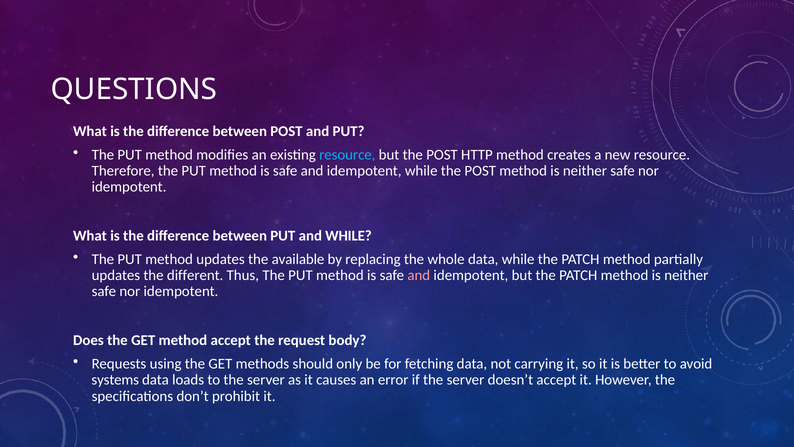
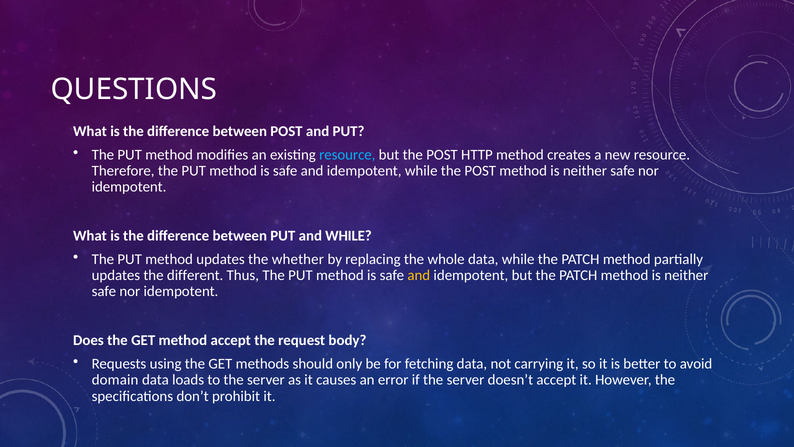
available: available -> whether (298, 259)
and colour: pink -> yellow (419, 275)
systems: systems -> domain (115, 380)
